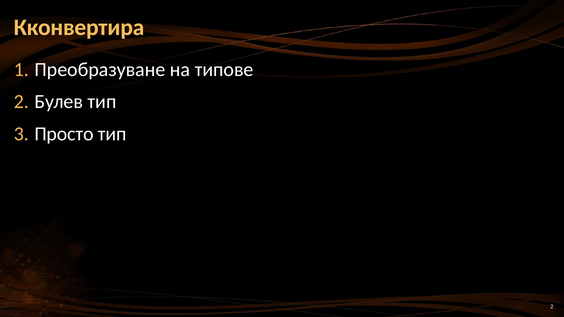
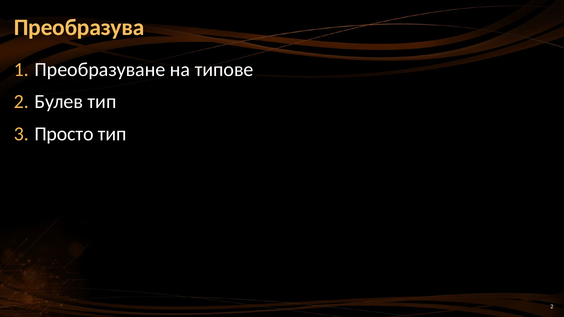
Кконвертира: Кконвертира -> Преобразува (79, 27)
